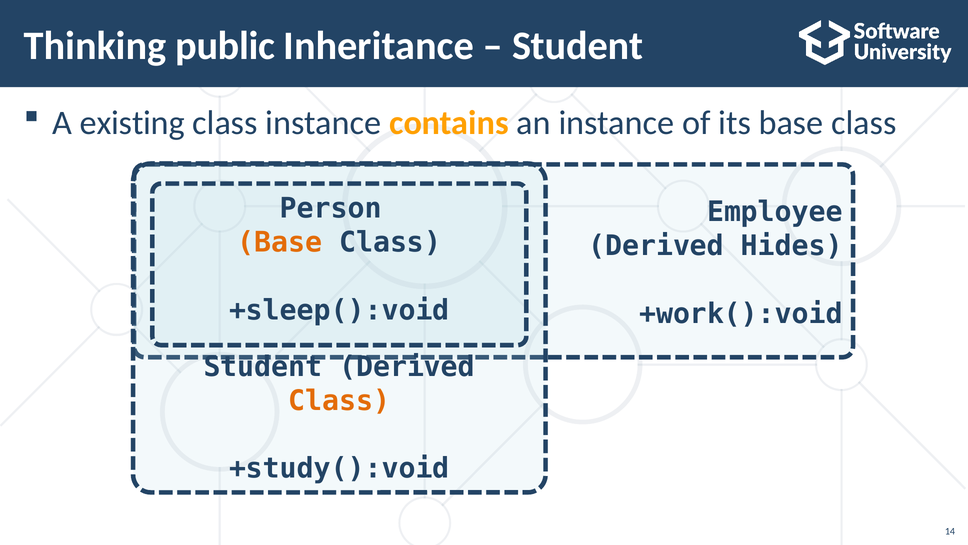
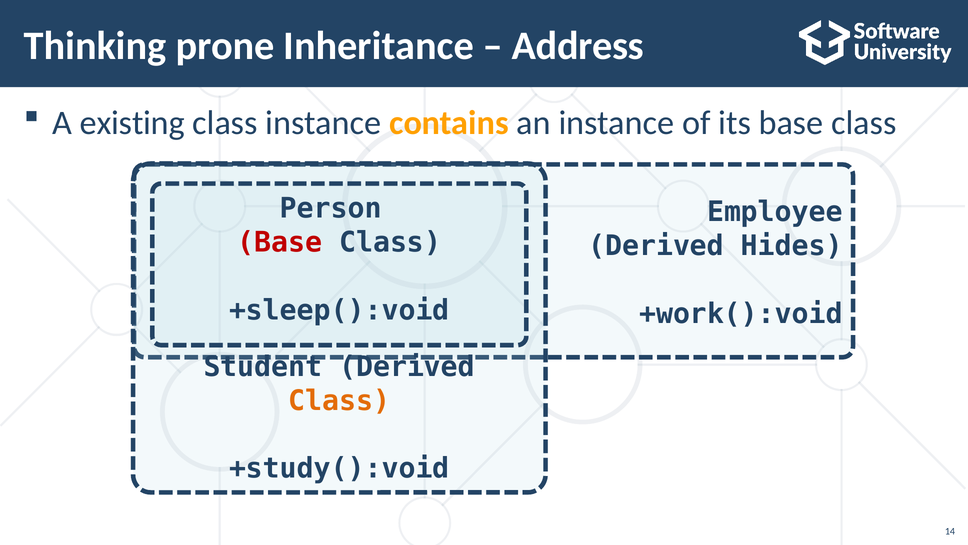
public: public -> prone (225, 46)
Student: Student -> Address (578, 46)
Base colour: orange -> red (280, 242)
